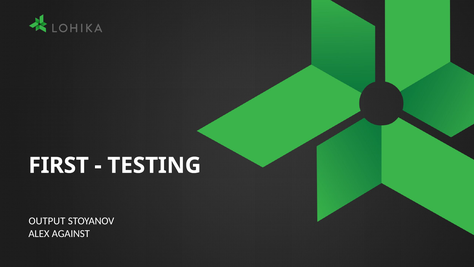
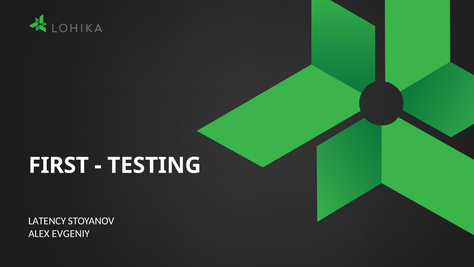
OUTPUT: OUTPUT -> LATENCY (47, 221)
AGAINST: AGAINST -> EVGENIY (71, 233)
